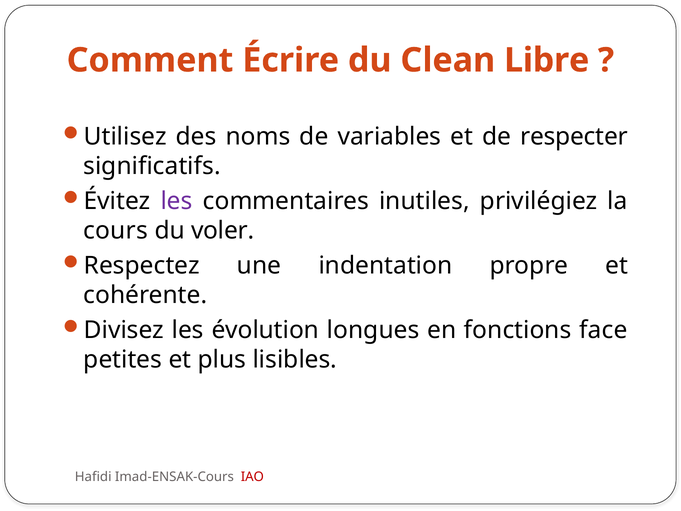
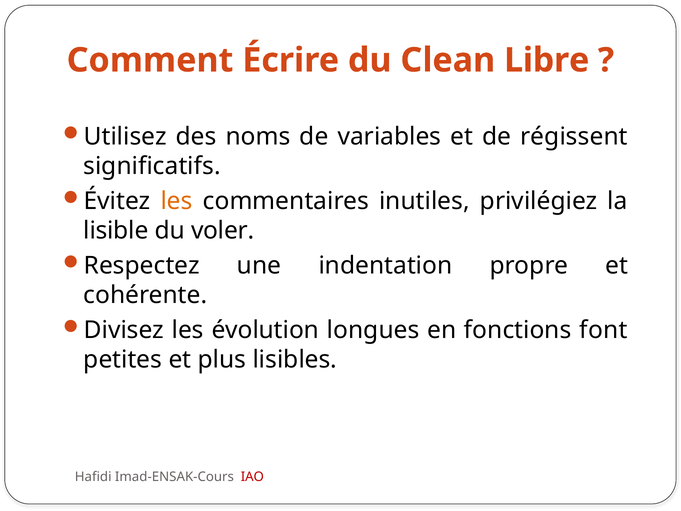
respecter: respecter -> régissent (574, 137)
les colour: purple -> orange (177, 201)
cours: cours -> lisible (116, 231)
face: face -> font (603, 330)
